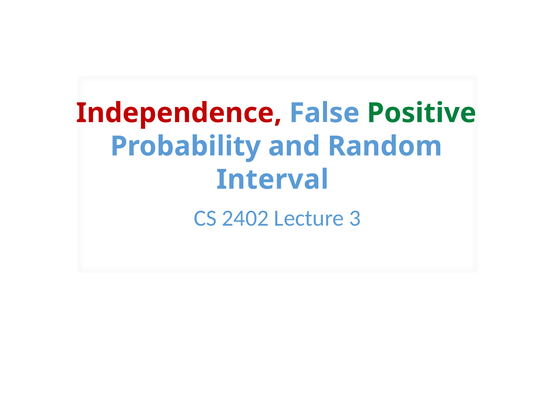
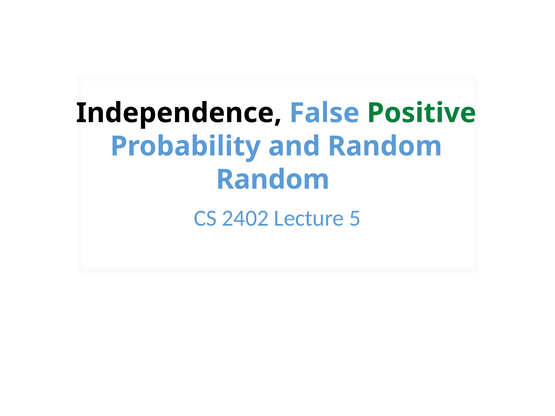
Independence colour: red -> black (179, 113)
Interval: Interval -> Random (273, 180)
3: 3 -> 5 (355, 219)
